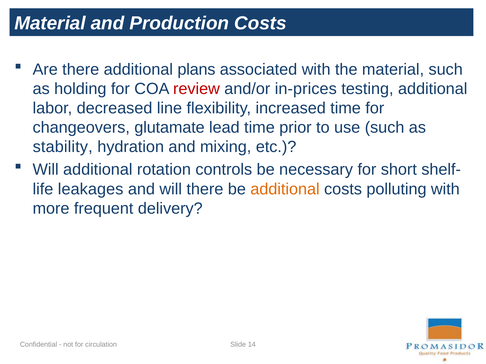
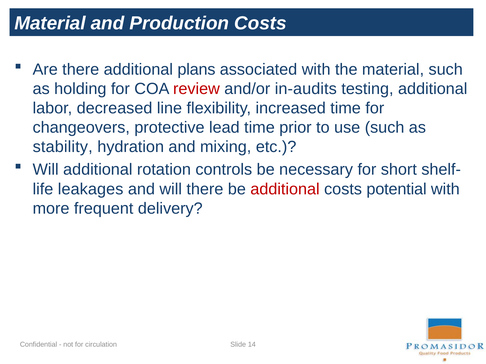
in-prices: in-prices -> in-audits (306, 89)
glutamate: glutamate -> protective (169, 128)
additional colour: orange -> red (285, 189)
polluting: polluting -> potential (397, 189)
